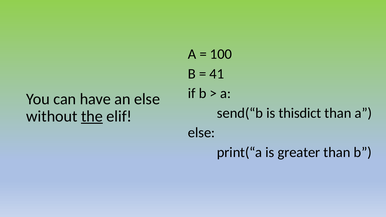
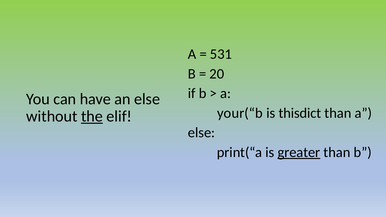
100: 100 -> 531 (221, 54)
41: 41 -> 20 (217, 74)
send(“b: send(“b -> your(“b (240, 113)
greater underline: none -> present (299, 152)
